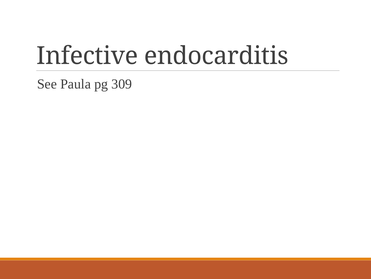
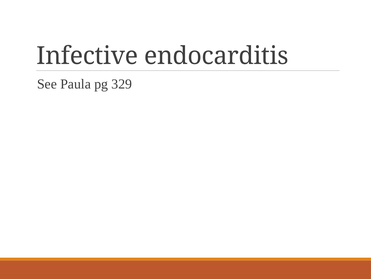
309: 309 -> 329 (122, 84)
